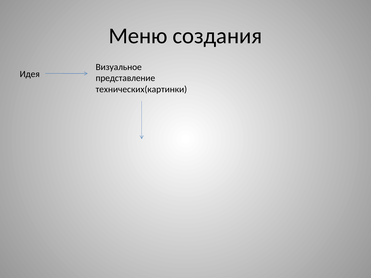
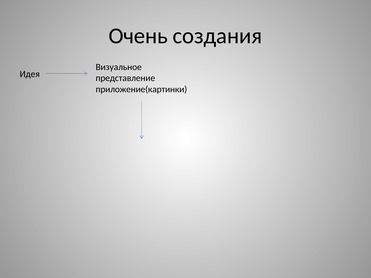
Меню: Меню -> Очень (138, 36)
технических(картинки: технических(картинки -> приложение(картинки (141, 89)
